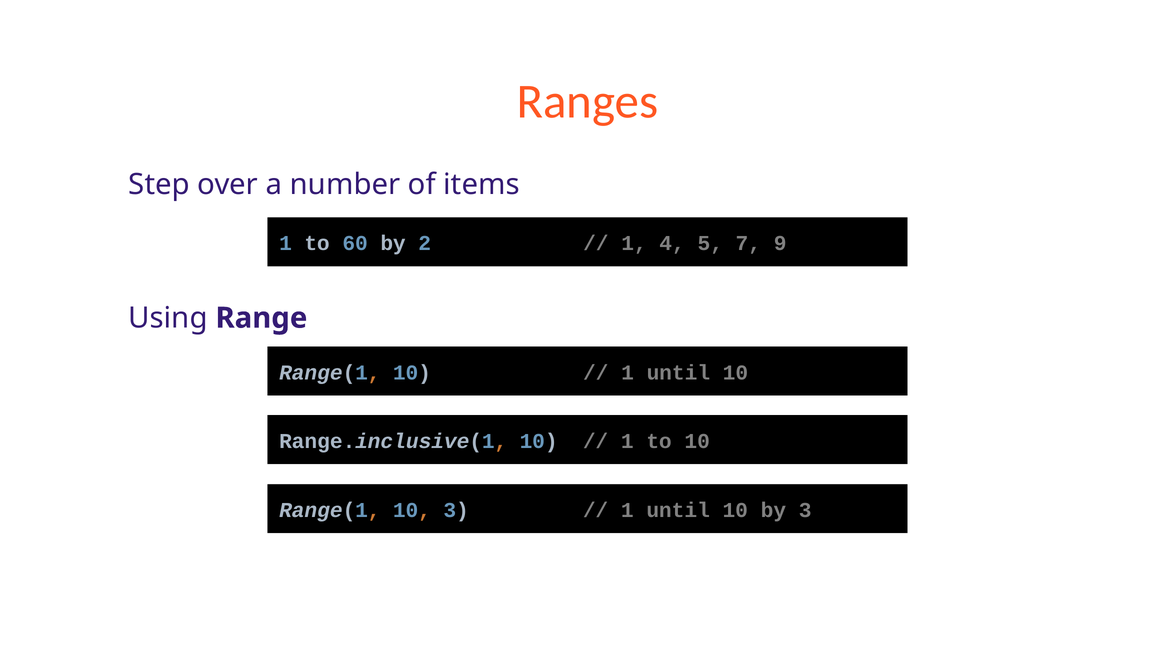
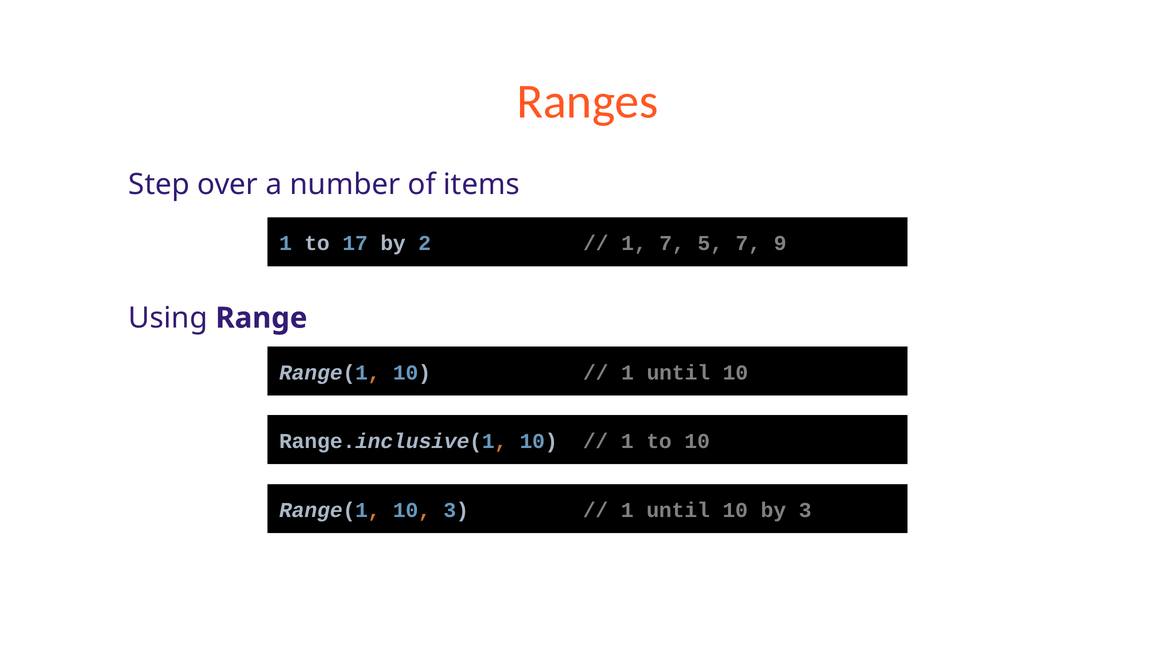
60: 60 -> 17 (355, 243)
1 4: 4 -> 7 (672, 243)
